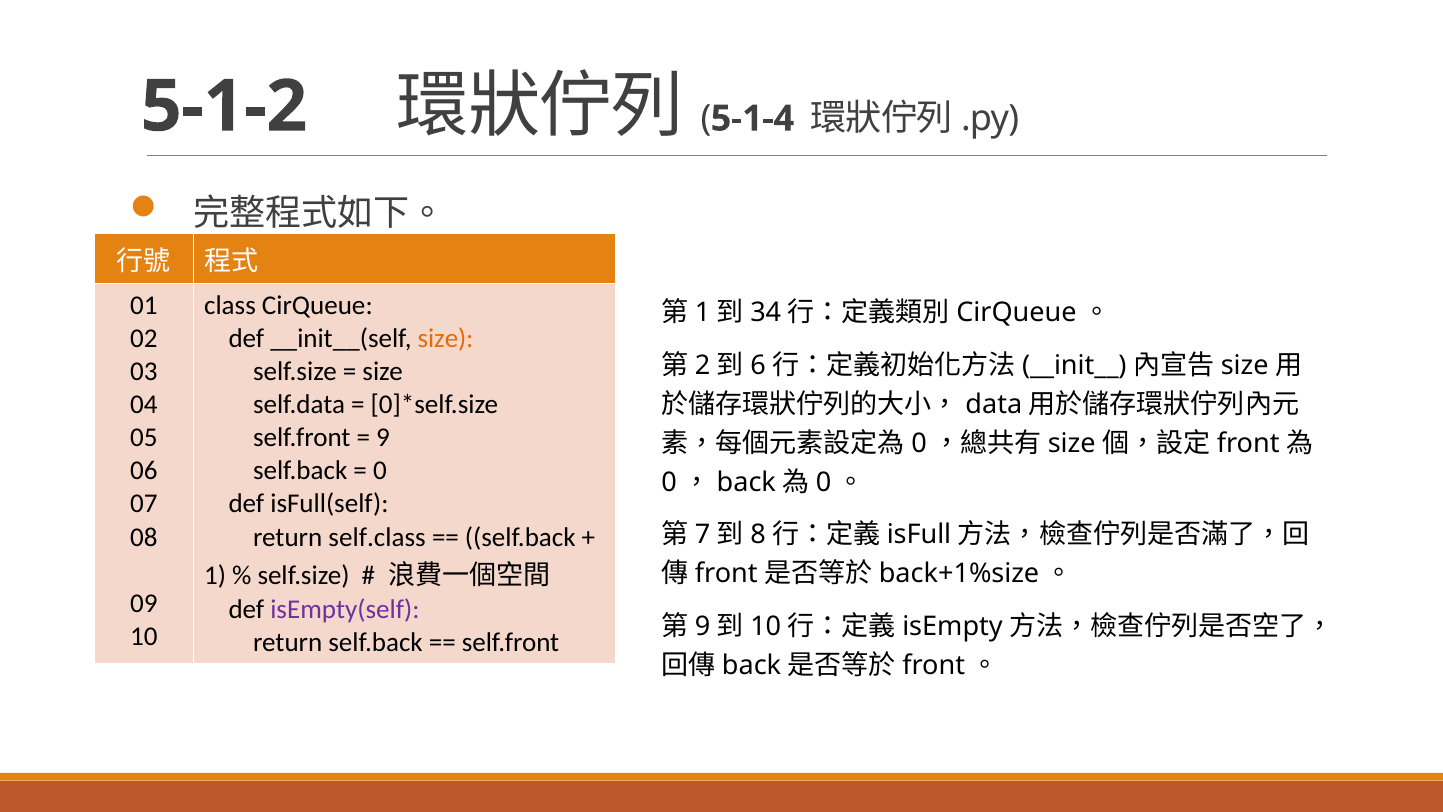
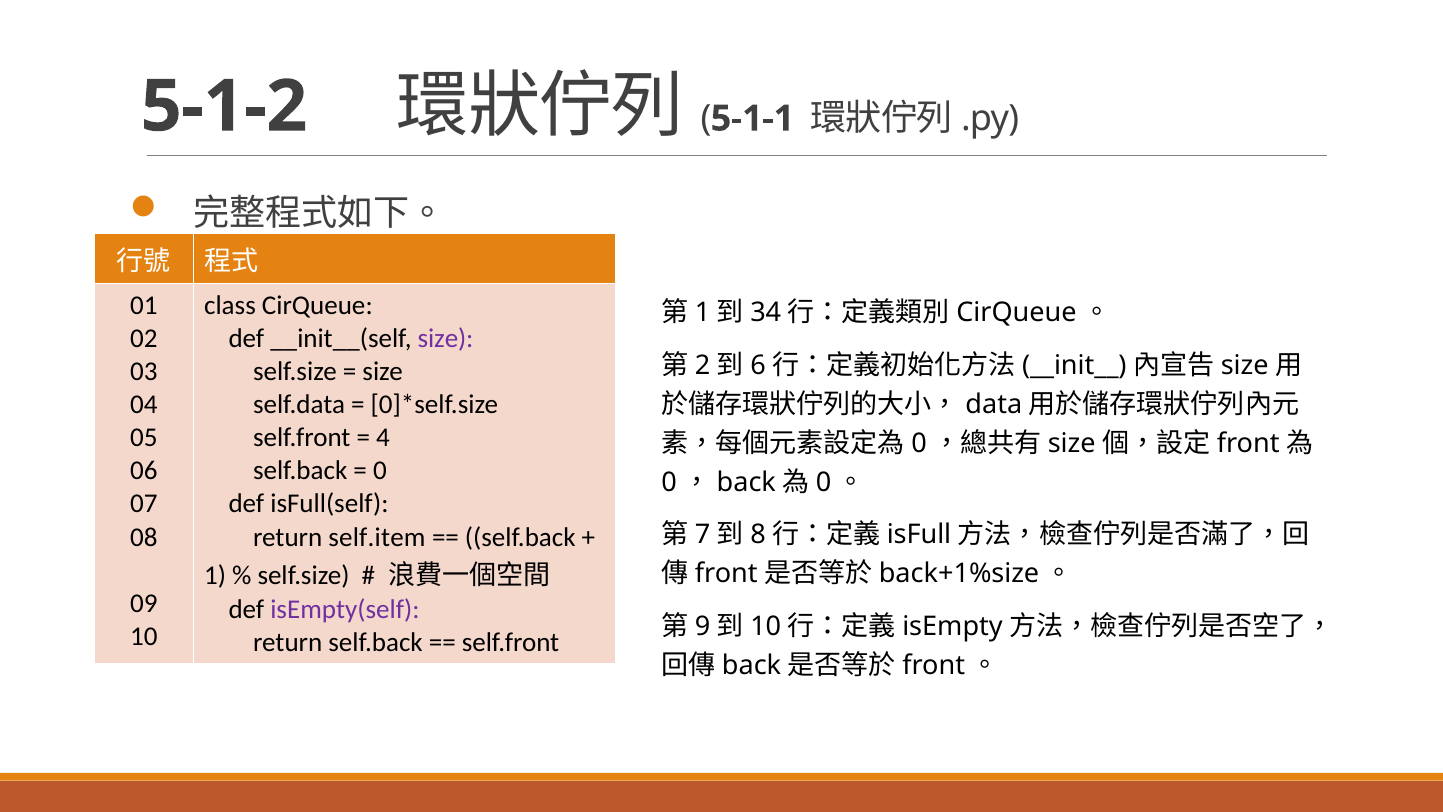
5-1-4: 5-1-4 -> 5-1-1 (752, 119)
size colour: orange -> purple (446, 339)
9: 9 -> 4 (383, 438)
self.class: self.class -> self.item (377, 537)
